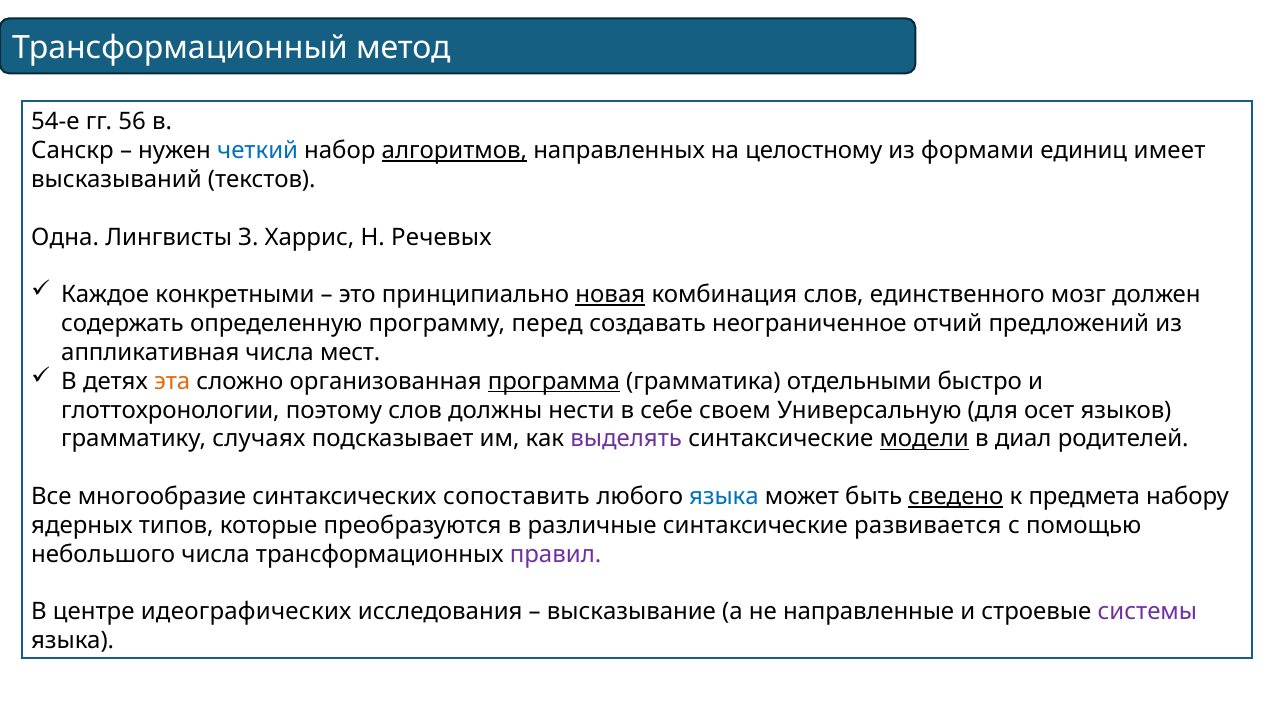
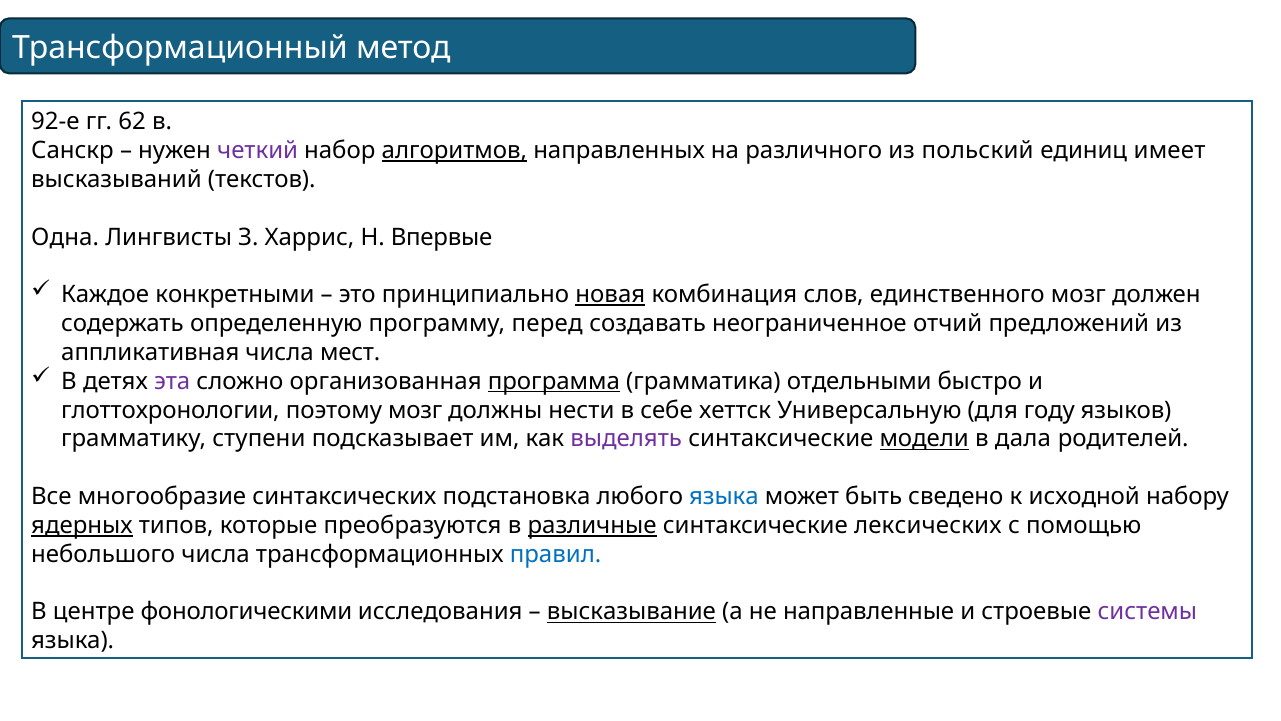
54-е: 54-е -> 92-е (55, 122)
56: 56 -> 62 (132, 122)
четкий colour: blue -> purple (258, 151)
целостному: целостному -> различного (814, 151)
формами: формами -> польский (978, 151)
Речевых: Речевых -> Впервые (442, 237)
эта colour: orange -> purple (172, 381)
поэтому слов: слов -> мозг (415, 410)
своем: своем -> хеттск (735, 410)
осет: осет -> году (1049, 410)
случаях: случаях -> ступени (259, 439)
диал: диал -> дала (1023, 439)
сопоставить: сопоставить -> подстановка (517, 496)
сведено underline: present -> none (956, 496)
предмета: предмета -> исходной (1084, 496)
ядерных underline: none -> present (82, 525)
различные underline: none -> present (592, 525)
развивается: развивается -> лексических (928, 525)
правил colour: purple -> blue (556, 554)
идеографических: идеографических -> фонологическими (246, 612)
высказывание underline: none -> present (631, 612)
